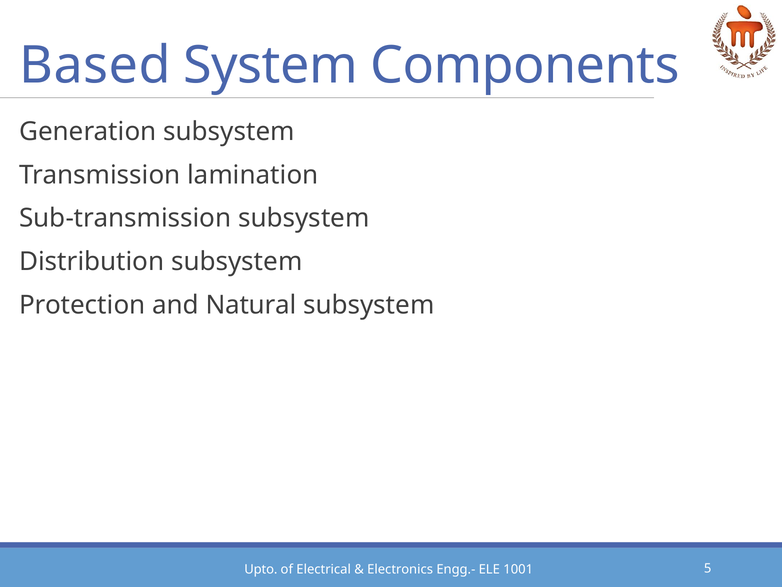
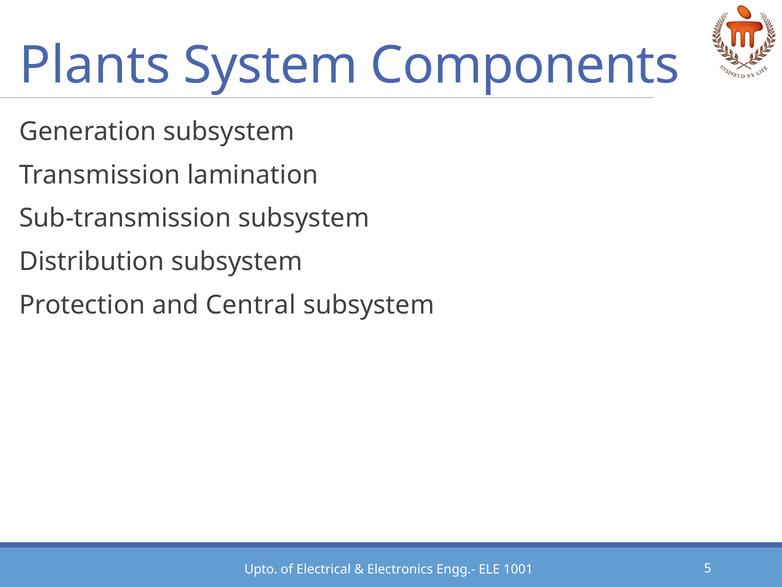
Based: Based -> Plants (95, 66)
Natural: Natural -> Central (251, 305)
